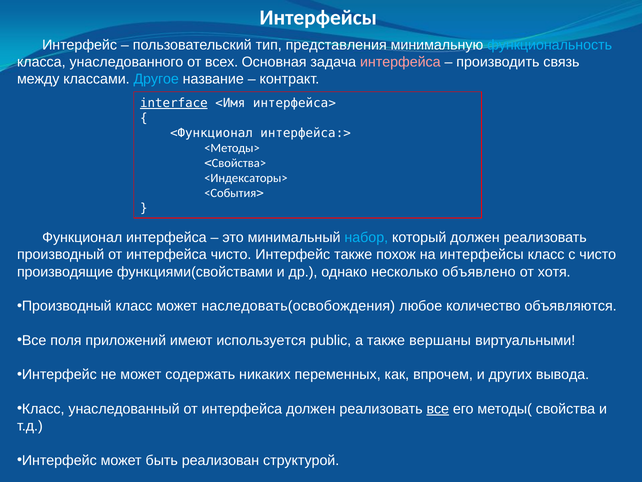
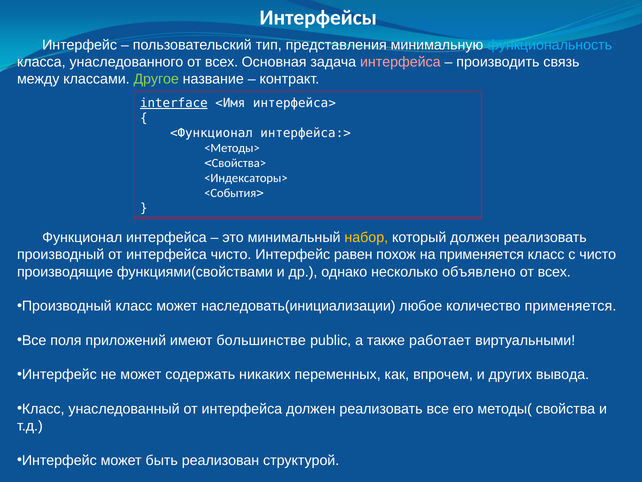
Другое colour: light blue -> light green (156, 79)
набор colour: light blue -> yellow (366, 237)
Интерфейс также: также -> равен (353, 254)
на интерфейсы: интерфейсы -> применяется (482, 254)
хотя: хотя -> всех (554, 272)
наследовать(освобождения: наследовать(освобождения -> наследовать(инициализации (298, 306)
количество объявляются: объявляются -> применяется (571, 306)
используется: используется -> большинстве (261, 340)
вершаны: вершаны -> работает (440, 340)
все underline: present -> none (438, 409)
